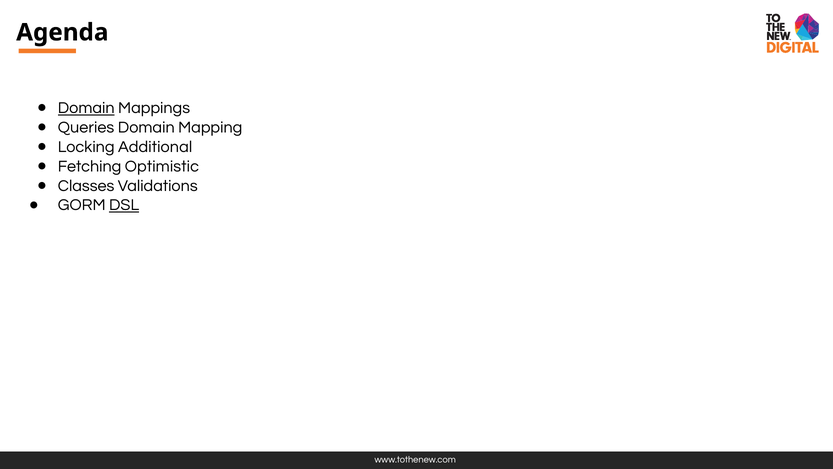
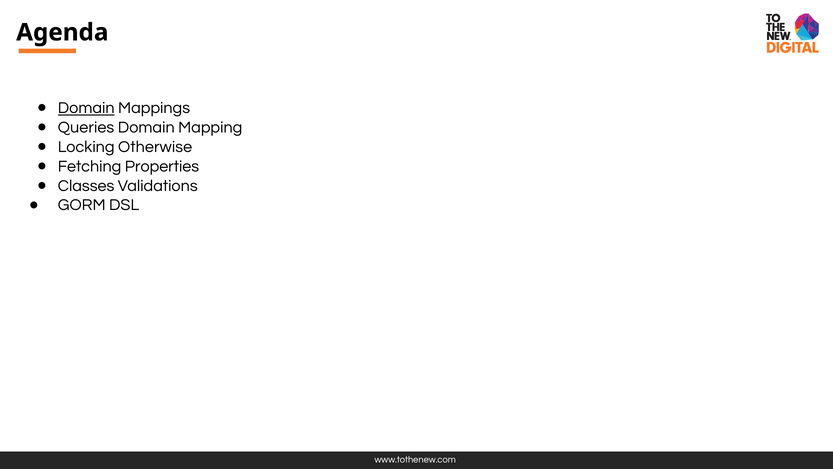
Additional: Additional -> Otherwise (155, 147)
Optimistic: Optimistic -> Properties (162, 166)
DSL underline: present -> none (124, 205)
